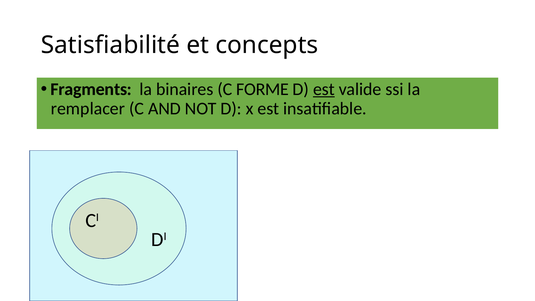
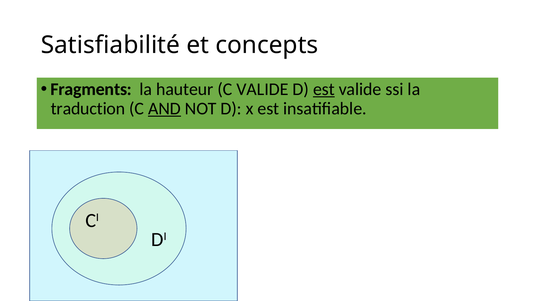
binaires: binaires -> hauteur (185, 89)
C FORME: FORME -> VALIDE (262, 89)
remplacer: remplacer -> traduction (88, 108)
AND underline: none -> present (165, 108)
